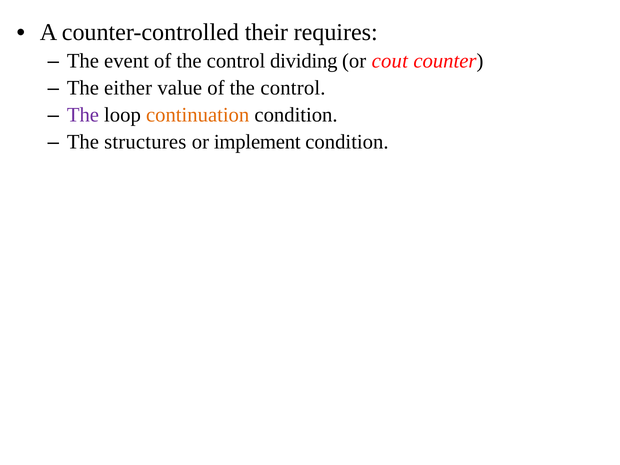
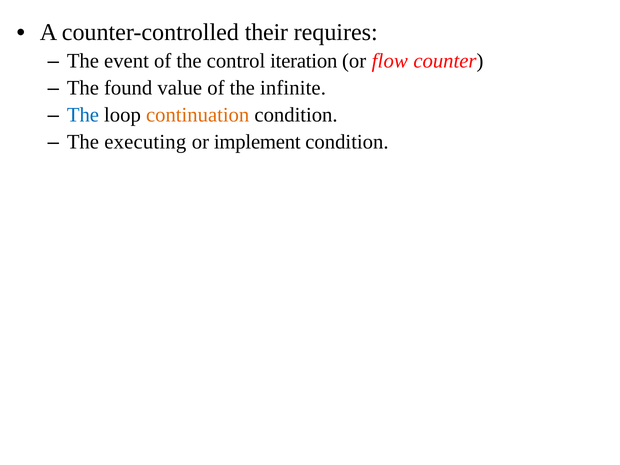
dividing: dividing -> iteration (304, 61)
cout: cout -> flow (390, 61)
either: either -> found (128, 88)
value of the control: control -> infinite (293, 88)
The colour: purple -> blue (83, 115)
structures: structures -> executing (145, 142)
